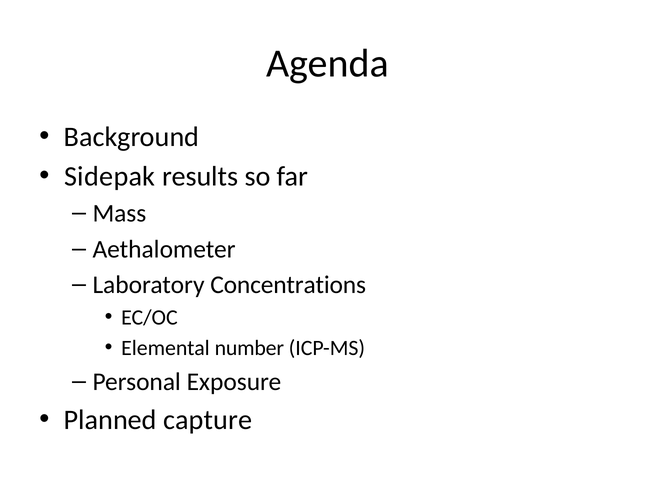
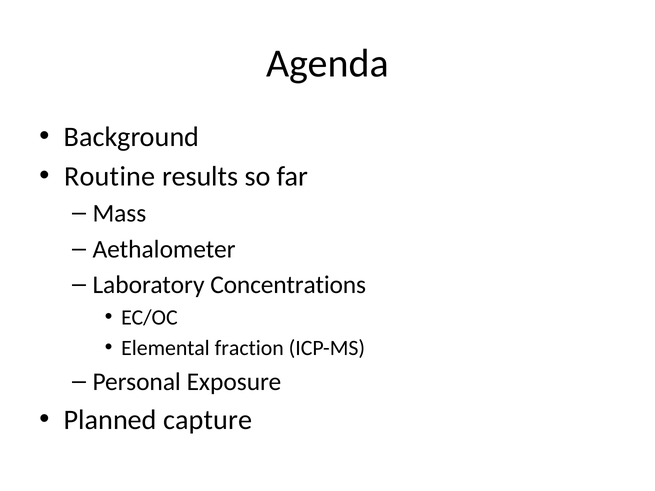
Sidepak: Sidepak -> Routine (110, 176)
number: number -> fraction (249, 348)
